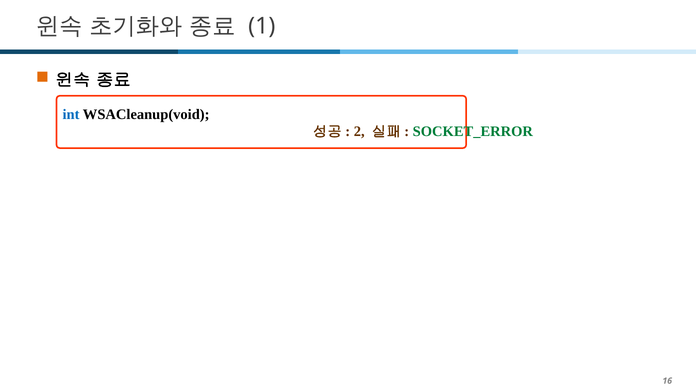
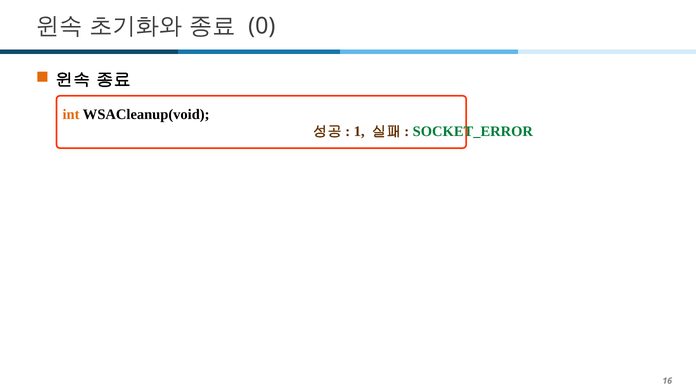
1: 1 -> 0 (262, 26)
int colour: blue -> orange (71, 114)
2: 2 -> 1 (359, 131)
